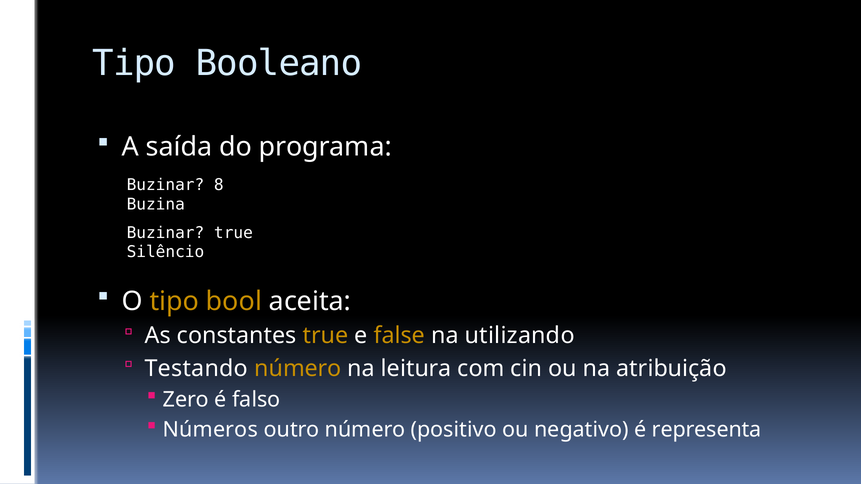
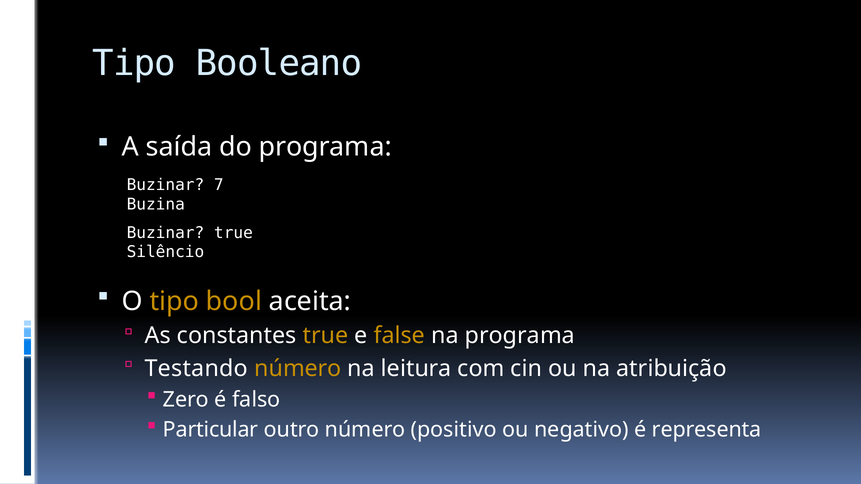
8: 8 -> 7 (219, 185)
na utilizando: utilizando -> programa (520, 336)
Números: Números -> Particular (211, 430)
